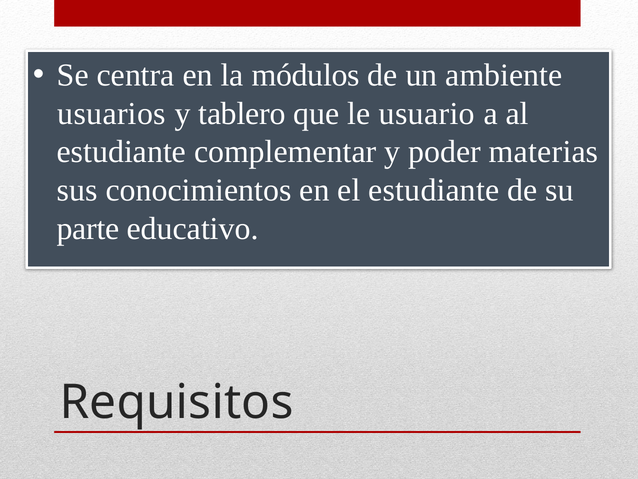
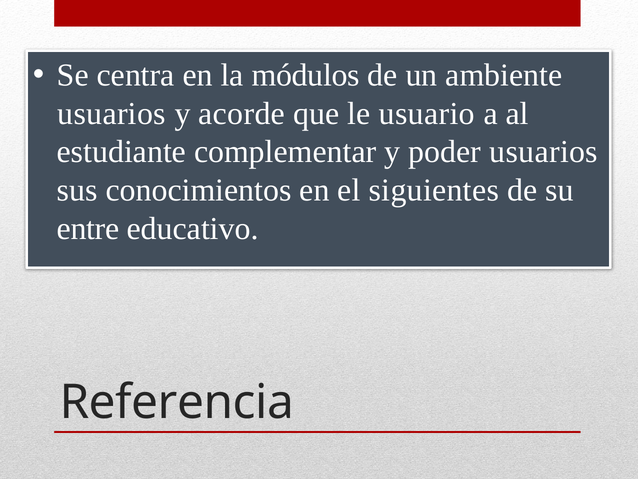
tablero: tablero -> acorde (242, 113)
poder materias: materias -> usuarios (544, 152)
el estudiante: estudiante -> siguientes (434, 190)
parte: parte -> entre (88, 228)
Requisitos: Requisitos -> Referencia (177, 402)
